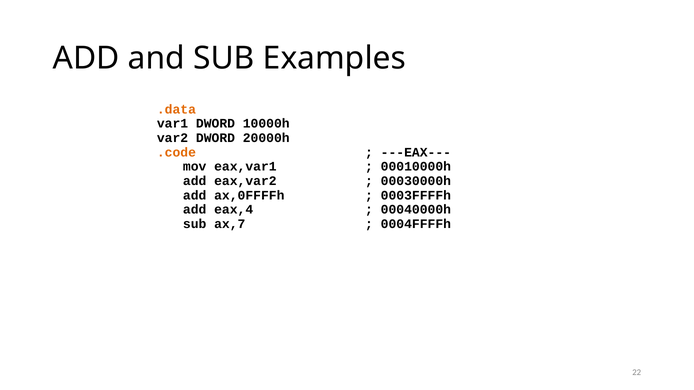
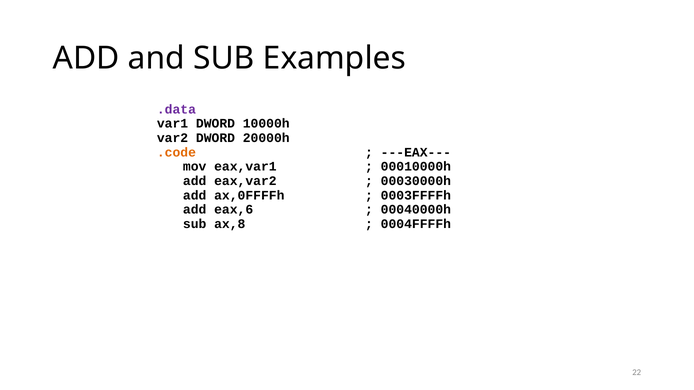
.data colour: orange -> purple (176, 109)
eax,4: eax,4 -> eax,6 (234, 210)
ax,7: ax,7 -> ax,8 (230, 224)
